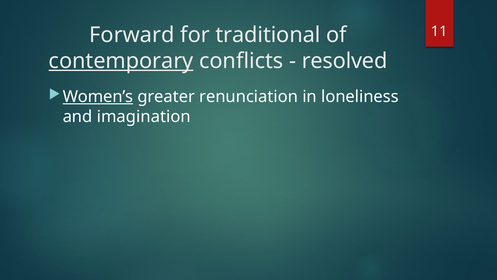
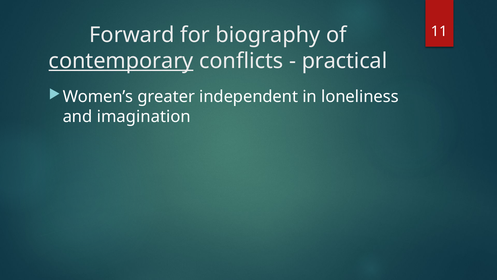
traditional: traditional -> biography (268, 35)
resolved: resolved -> practical (345, 61)
Women’s underline: present -> none (98, 97)
renunciation: renunciation -> independent (249, 97)
